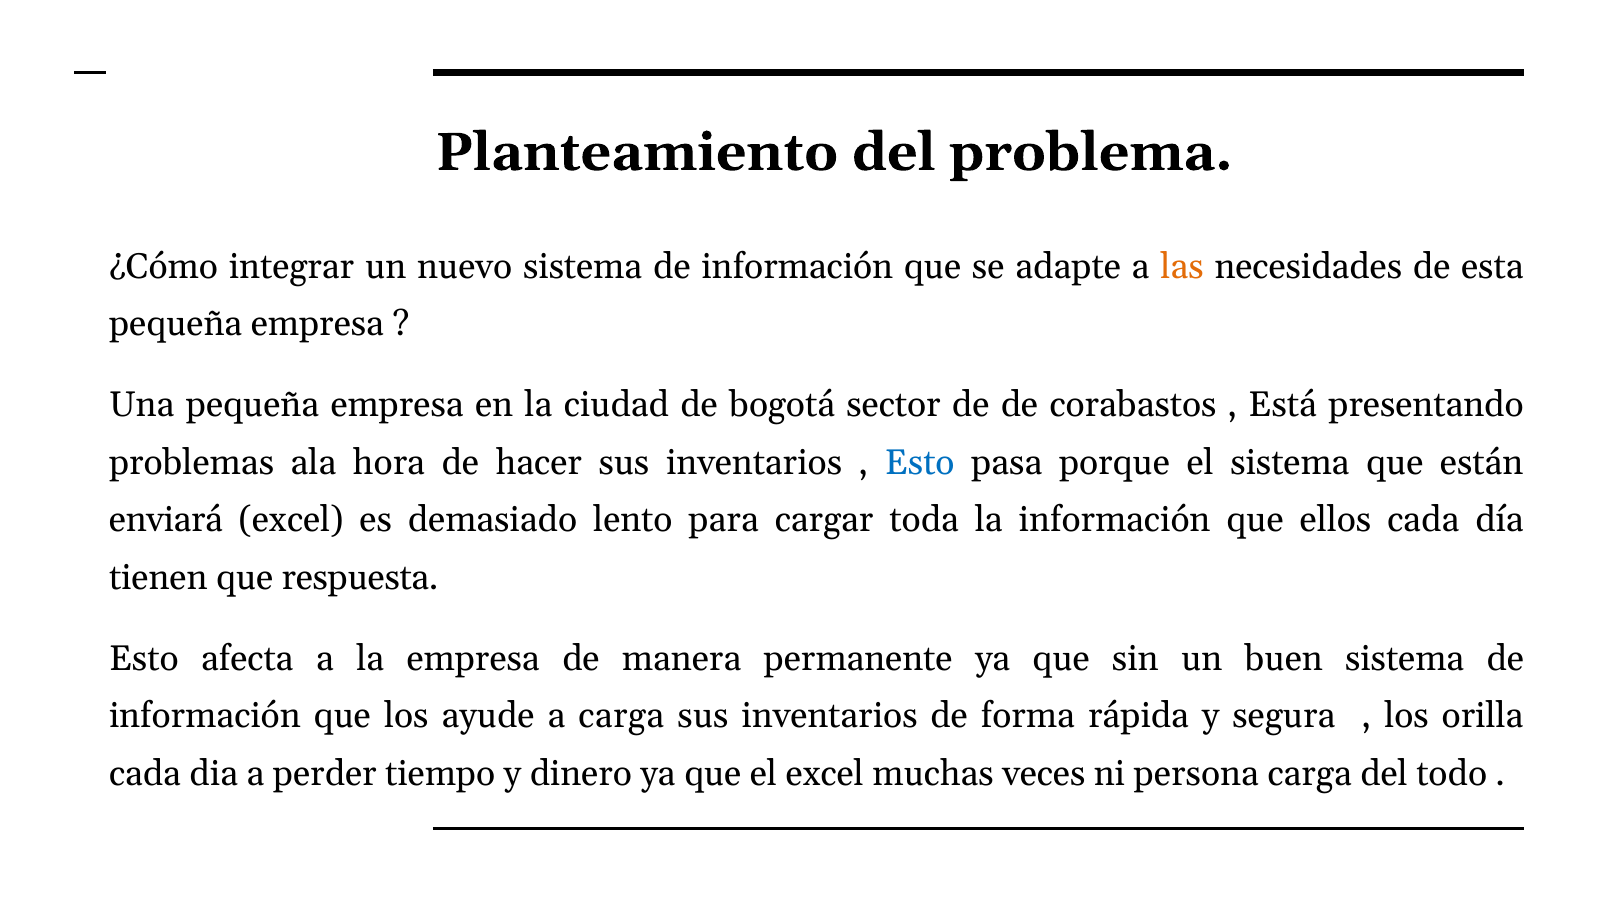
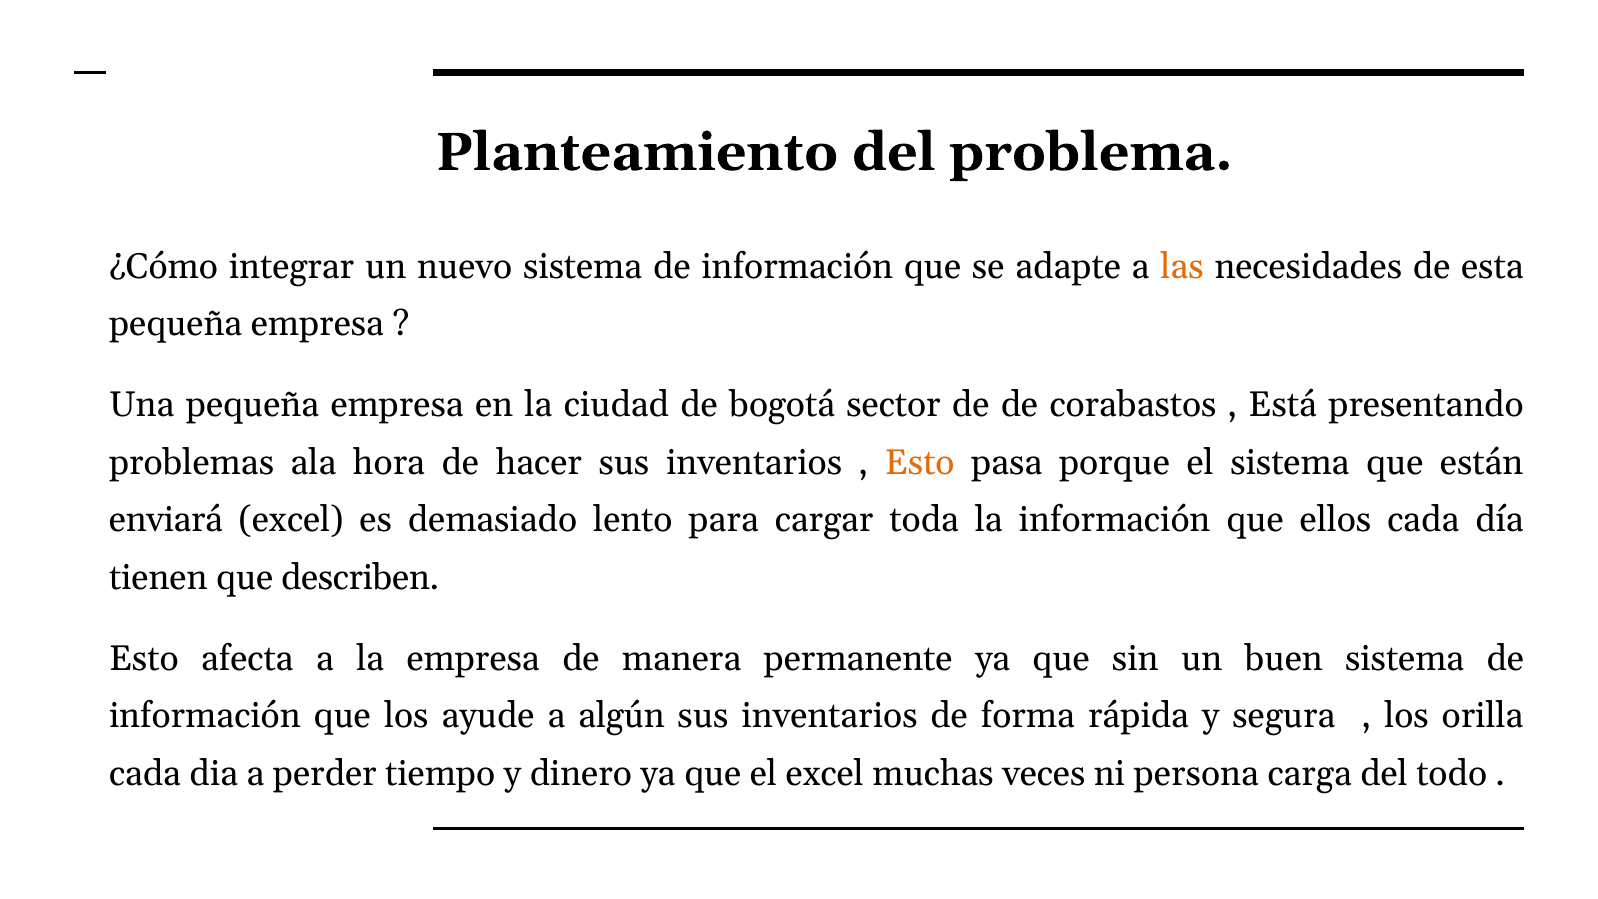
Esto colour: blue -> orange (920, 463)
respuesta: respuesta -> describen (360, 577)
a carga: carga -> algún (622, 716)
